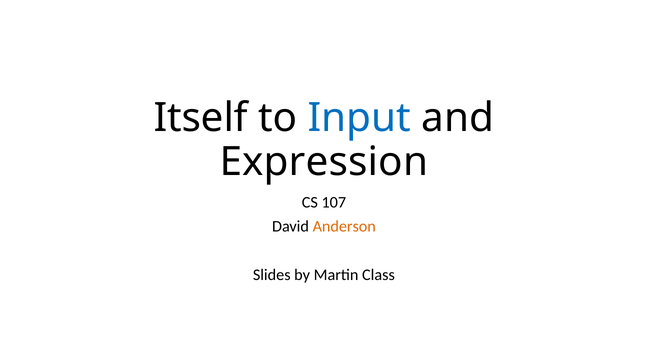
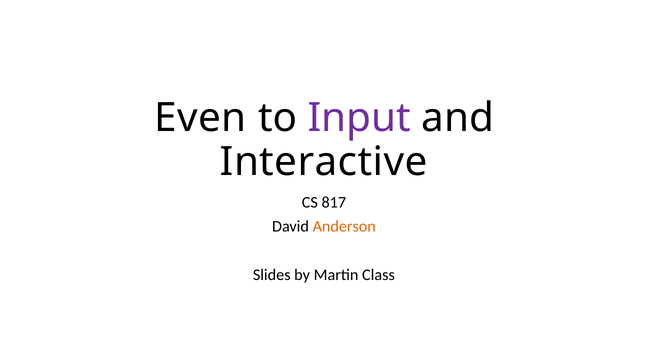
Itself: Itself -> Even (200, 118)
Input colour: blue -> purple (359, 118)
Expression: Expression -> Interactive (324, 162)
107: 107 -> 817 (334, 202)
